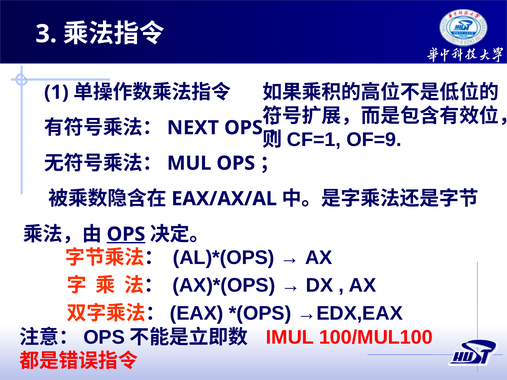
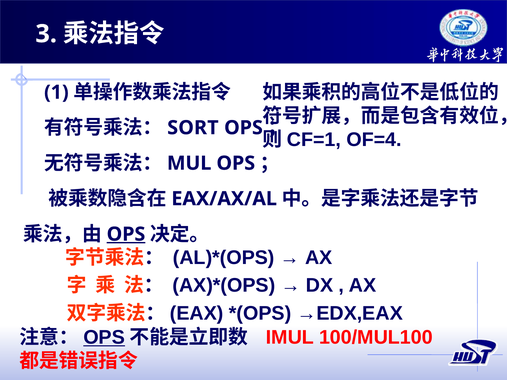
NEXT: NEXT -> SORT (193, 128)
OF=9: OF=9 -> OF=4 (374, 140)
OPS underline: none -> present (104, 338)
